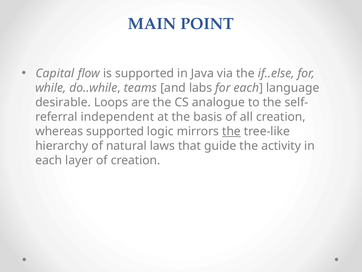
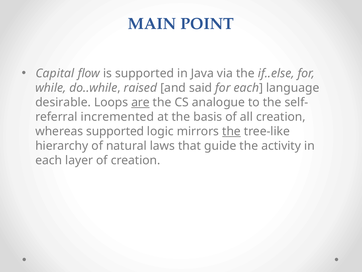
teams: teams -> raised (140, 88)
labs: labs -> said (201, 88)
are underline: none -> present (140, 102)
independent: independent -> incremented (117, 117)
